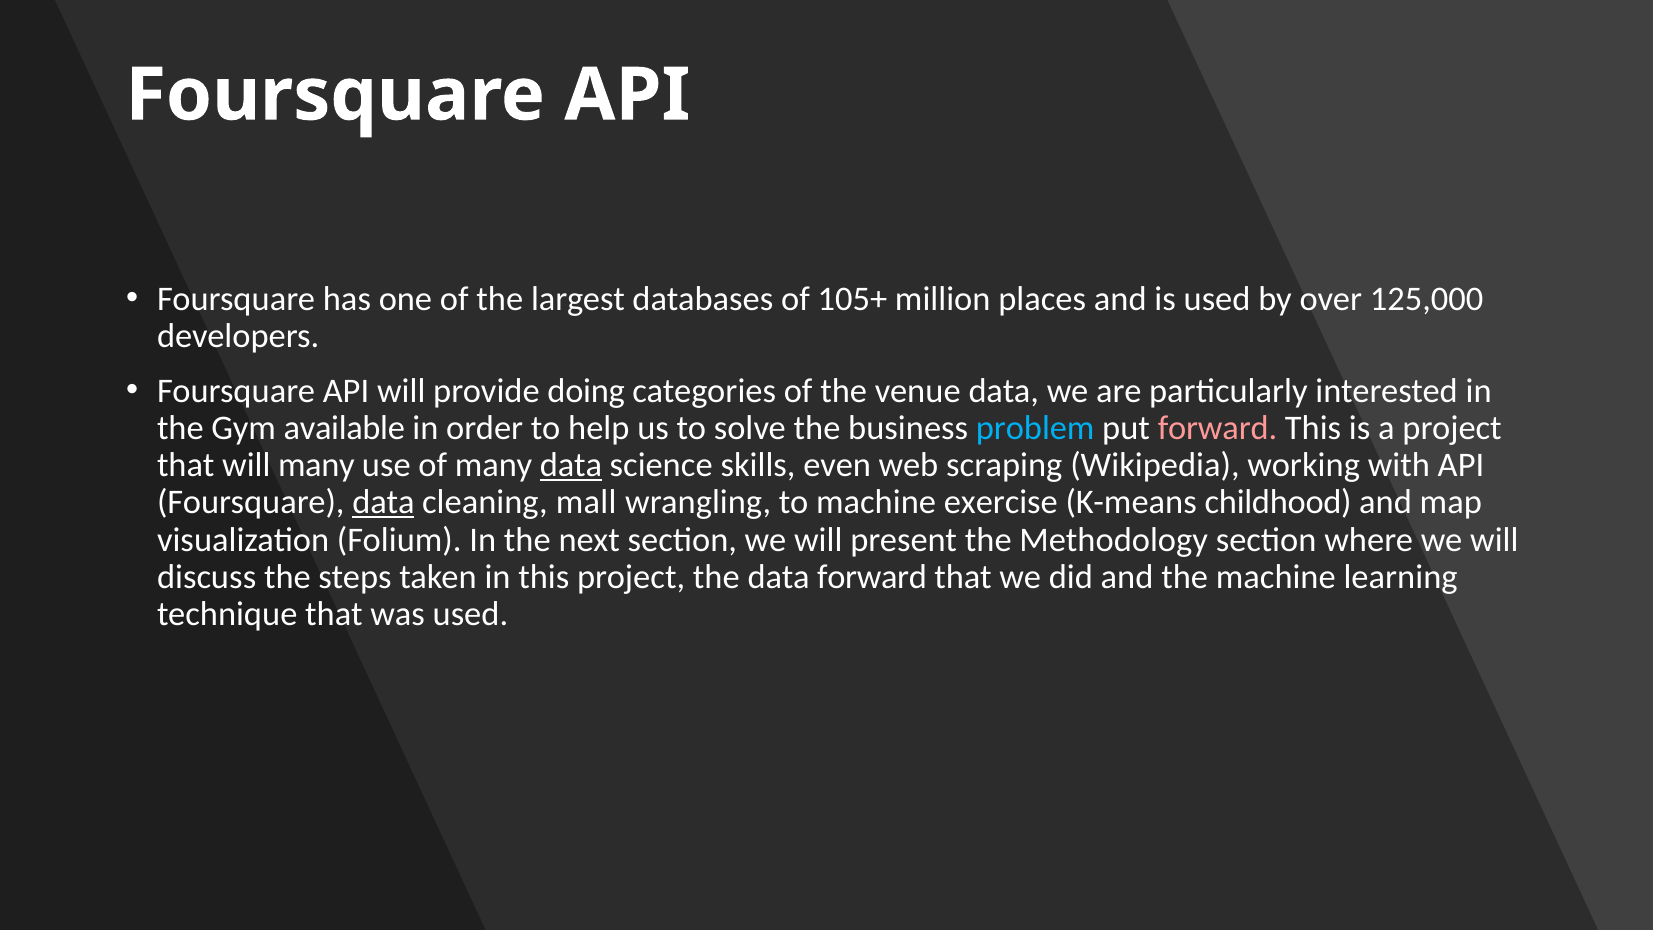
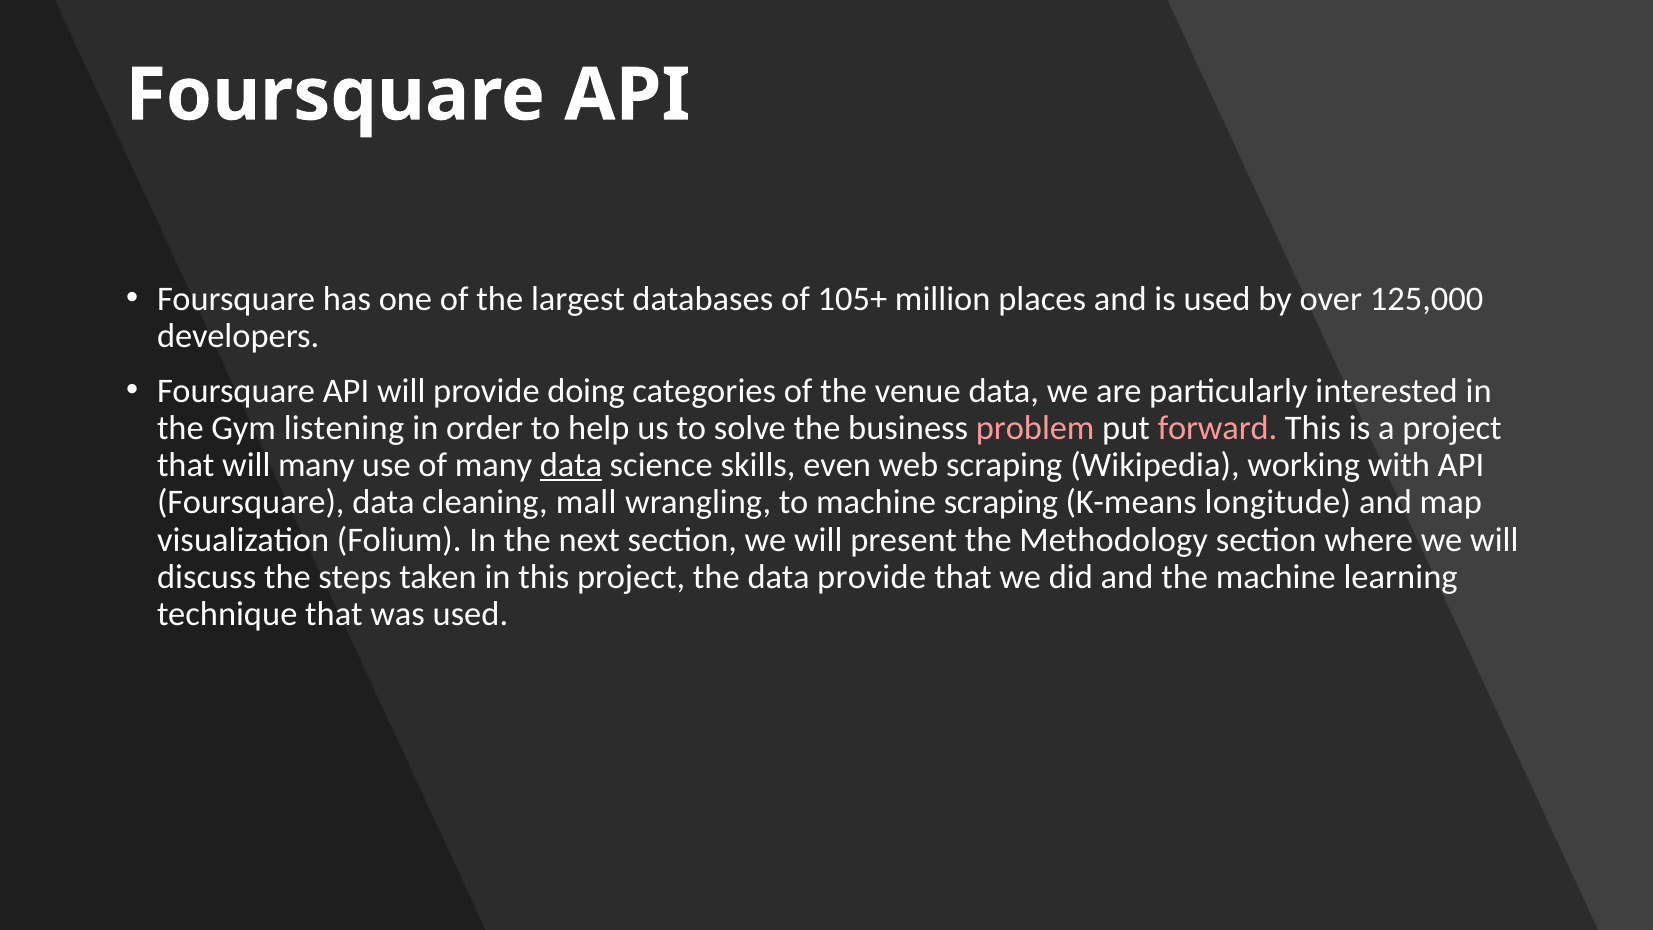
available: available -> listening (344, 428)
problem colour: light blue -> pink (1035, 428)
data underline: present -> none (383, 502)
machine exercise: exercise -> scraping (1001, 502)
childhood: childhood -> longitude (1278, 502)
data forward: forward -> provide (872, 577)
